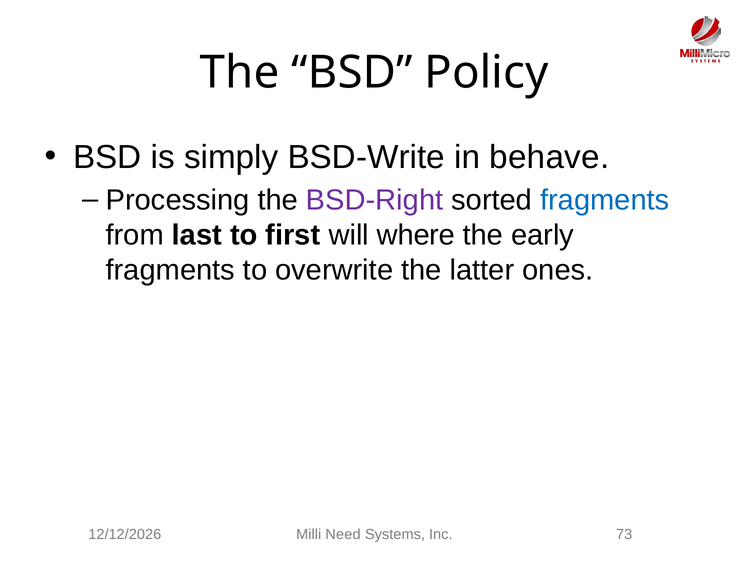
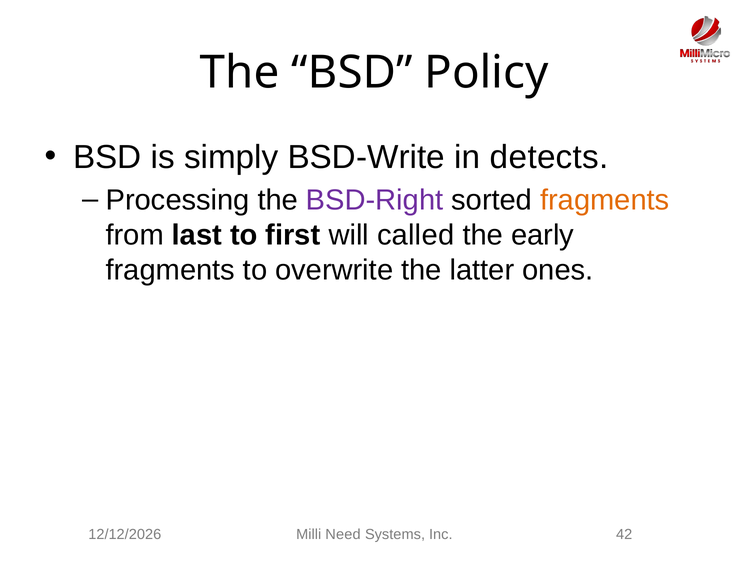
behave: behave -> detects (549, 157)
fragments colour: blue -> orange (605, 200)
where: where -> called (416, 235)
73: 73 -> 42 (624, 534)
